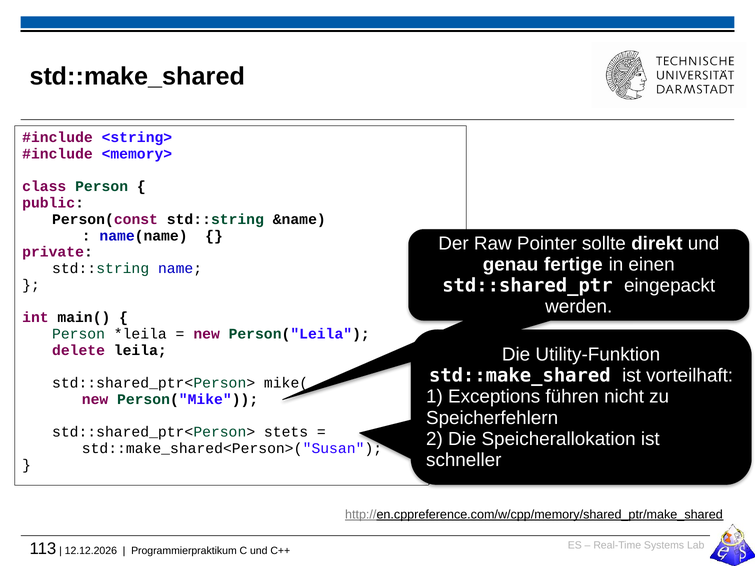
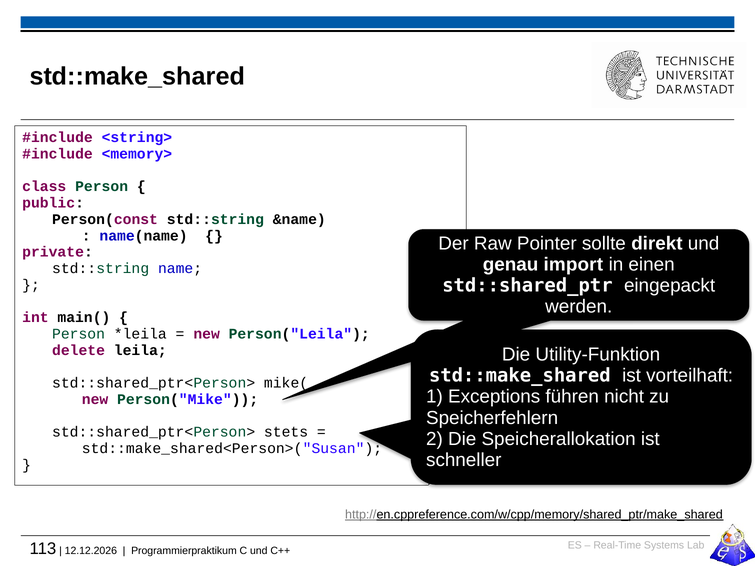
fertige: fertige -> import (573, 265)
